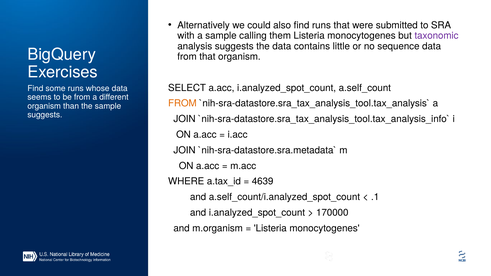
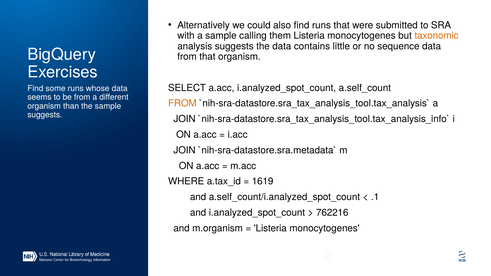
taxonomic colour: purple -> orange (436, 36)
4639: 4639 -> 1619 (263, 182)
170000: 170000 -> 762216 (332, 213)
